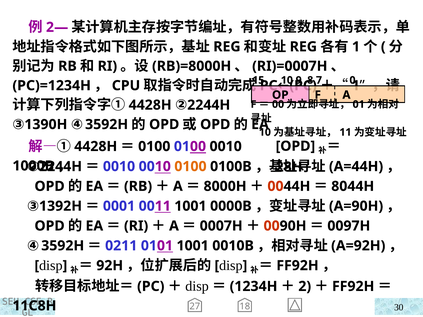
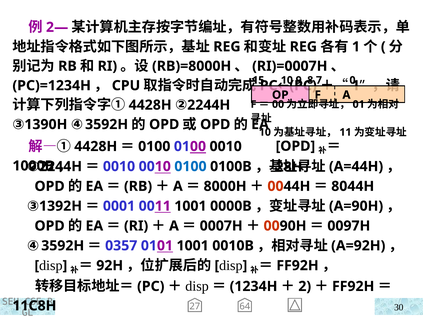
0100 colour: orange -> blue (190, 167)
0211: 0211 -> 0357 (121, 246)
18: 18 -> 64 (245, 307)
